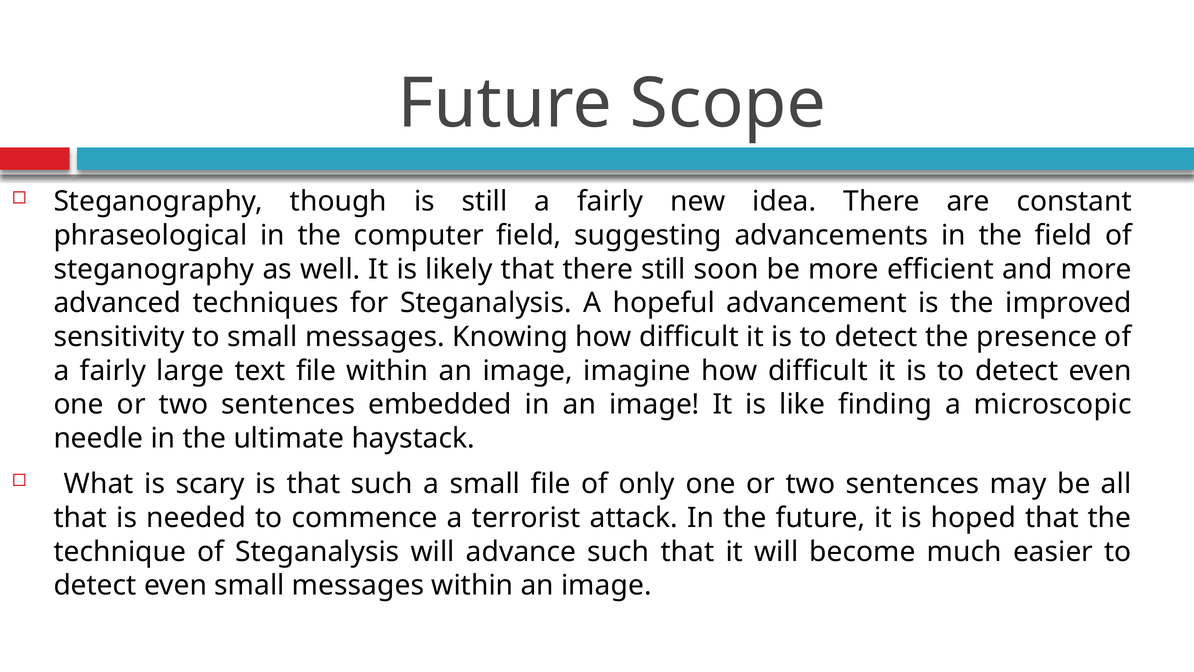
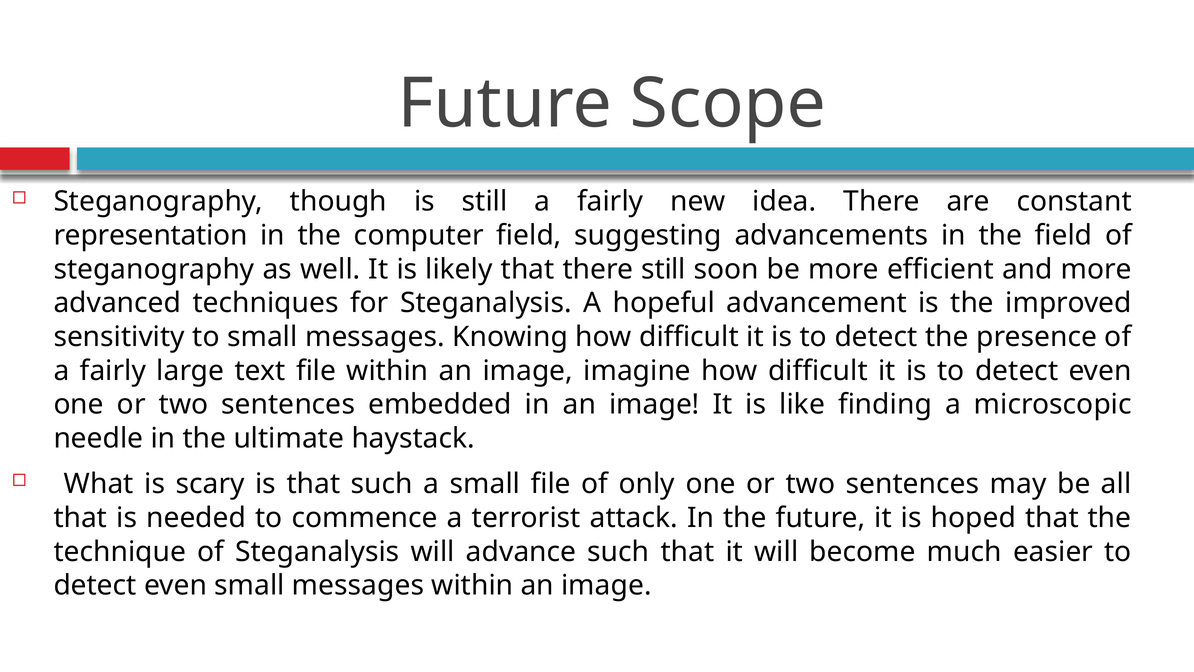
phraseological: phraseological -> representation (151, 235)
